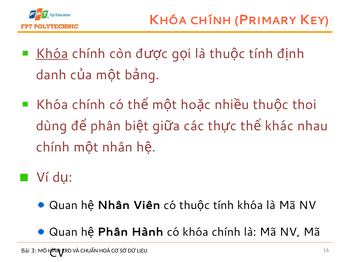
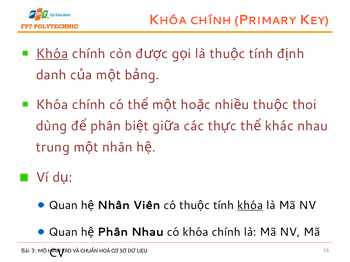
chính: chính -> trung (53, 147)
khóa underline: none -> present (250, 206)
Phân Hành: Hành -> Nhau (148, 232)
